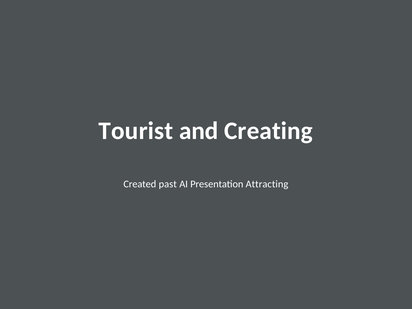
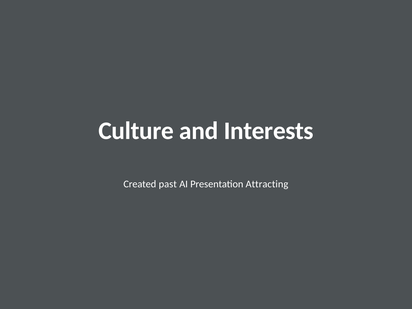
Tourist: Tourist -> Culture (136, 131)
Creating: Creating -> Interests (269, 131)
